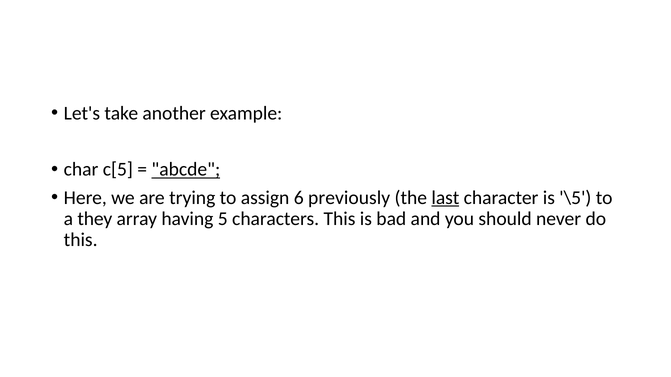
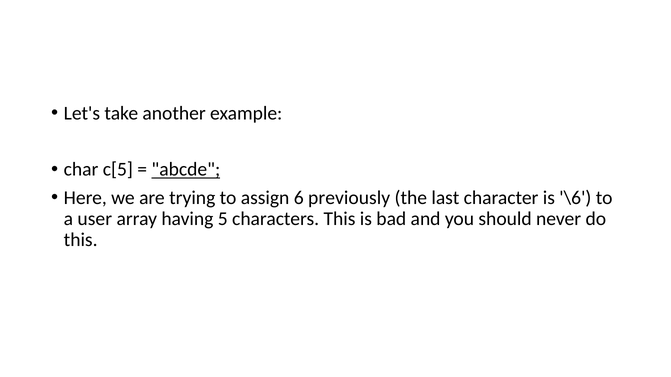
last underline: present -> none (445, 198)
\5: \5 -> \6 (575, 198)
they: they -> user (95, 219)
